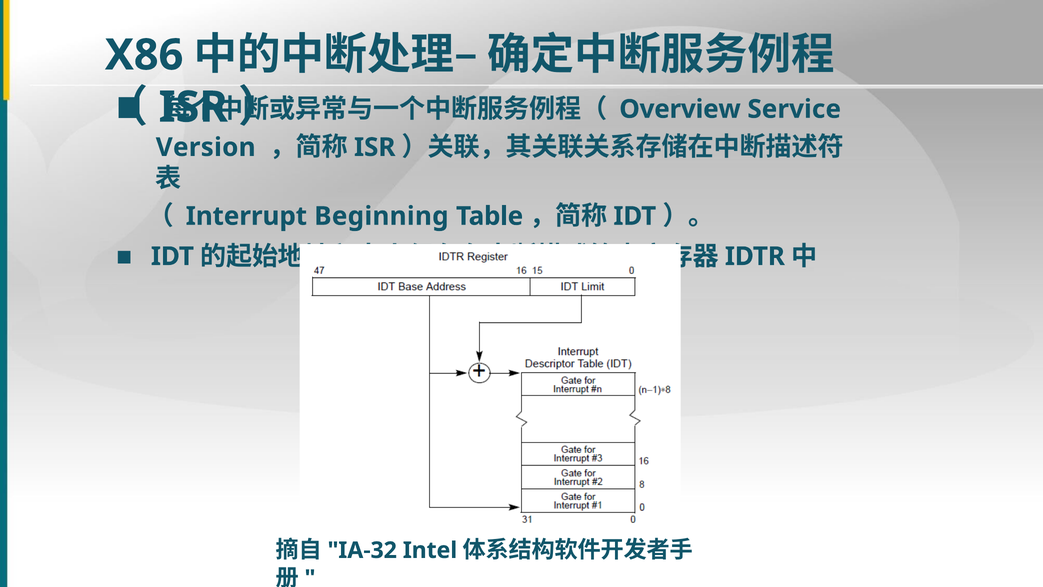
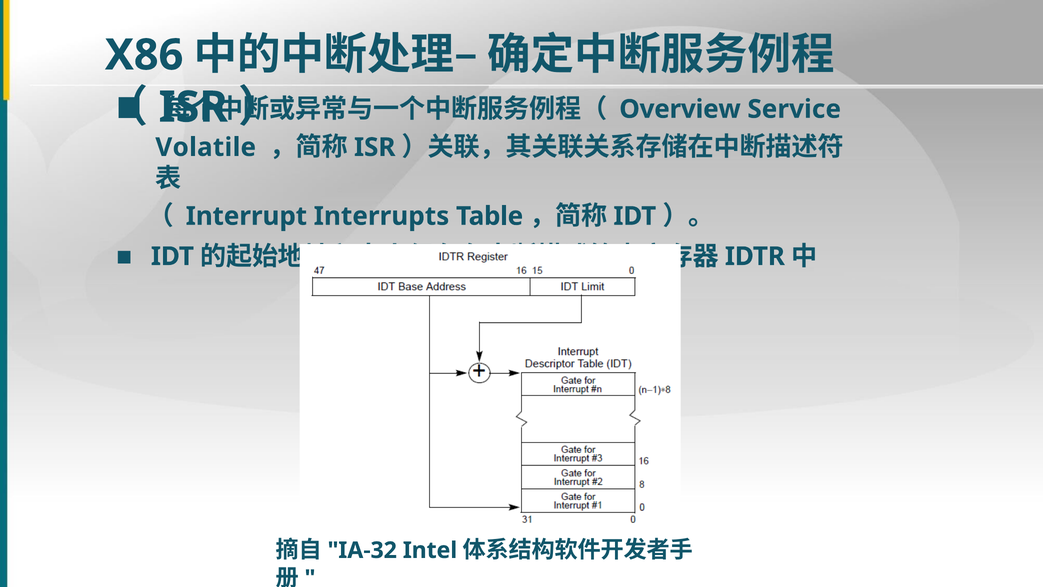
Version: Version -> Volatile (206, 147)
Beginning: Beginning -> Interrupts (382, 216)
